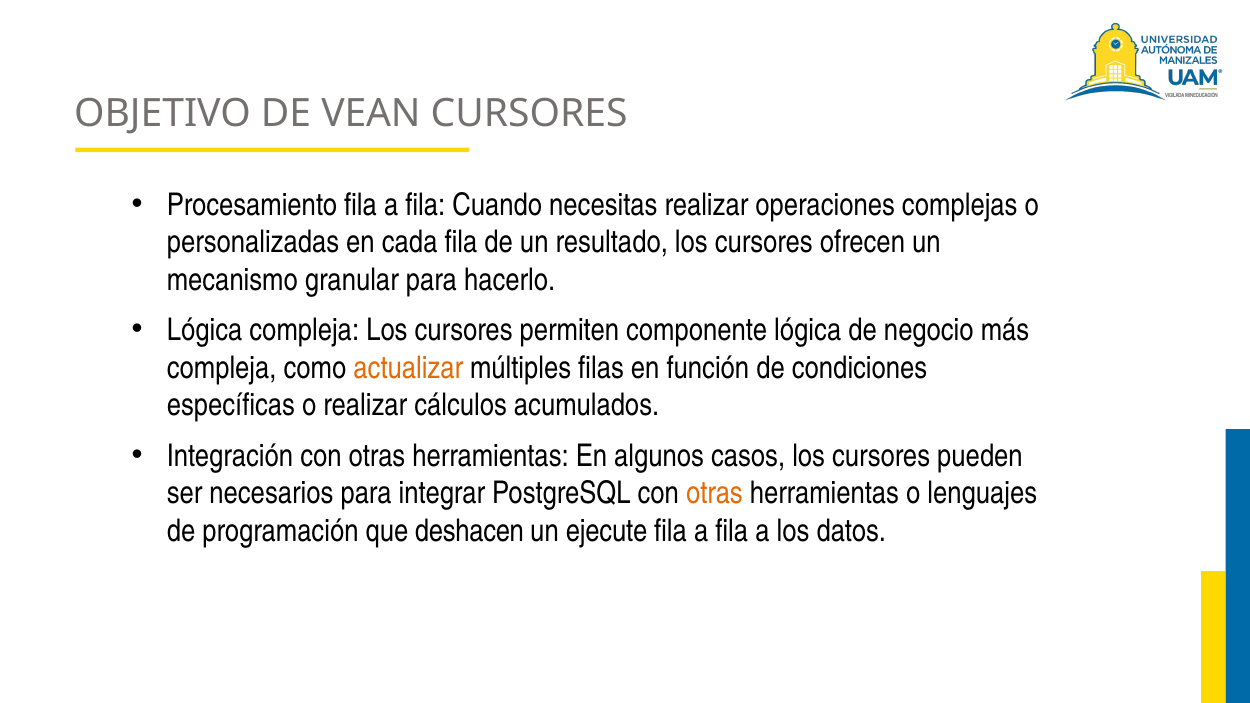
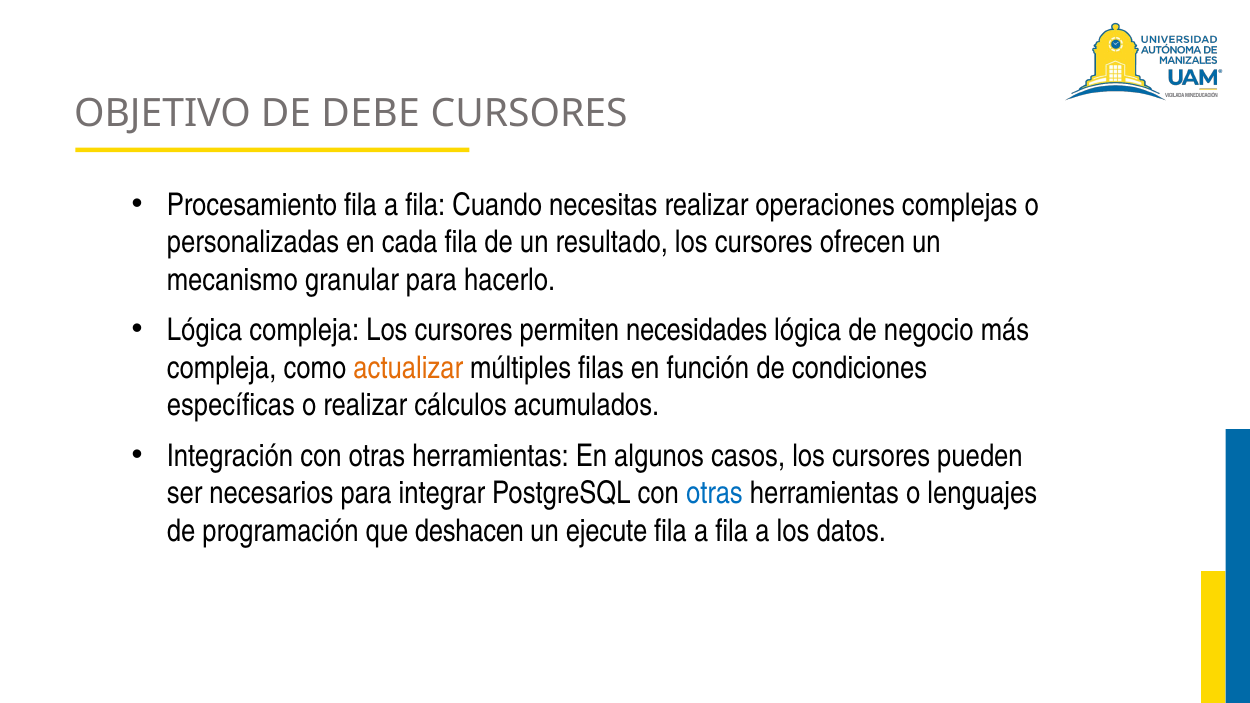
VEAN: VEAN -> DEBE (371, 113)
componente: componente -> necesidades (697, 330)
otras colour: orange -> blue (714, 493)
